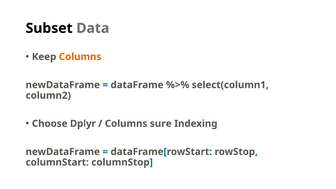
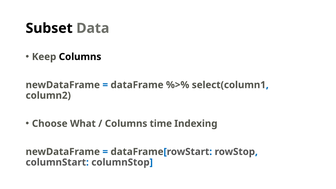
Columns colour: orange -> black (80, 57)
Dplyr: Dplyr -> What (83, 124)
sure: sure -> time (161, 124)
